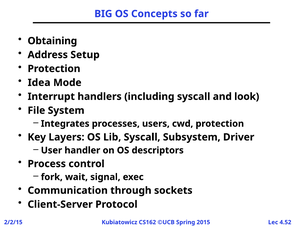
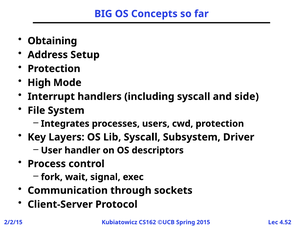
Idea: Idea -> High (39, 83)
look: look -> side (247, 97)
